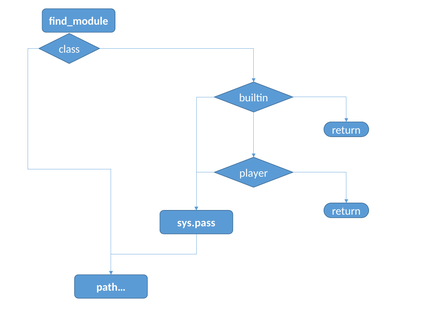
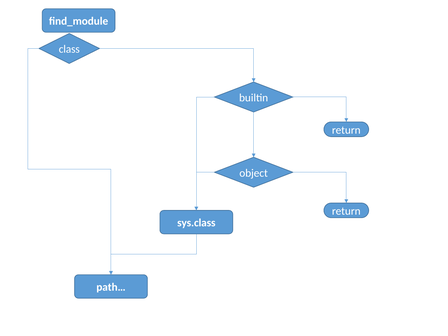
player: player -> object (254, 173)
sys.pass: sys.pass -> sys.class (196, 223)
